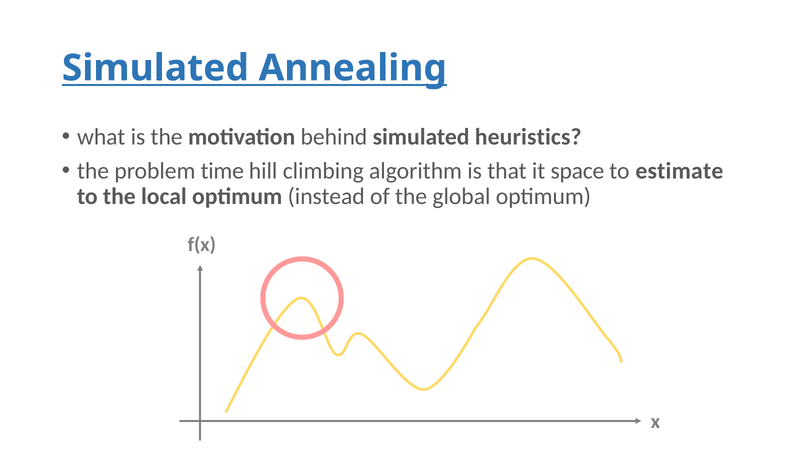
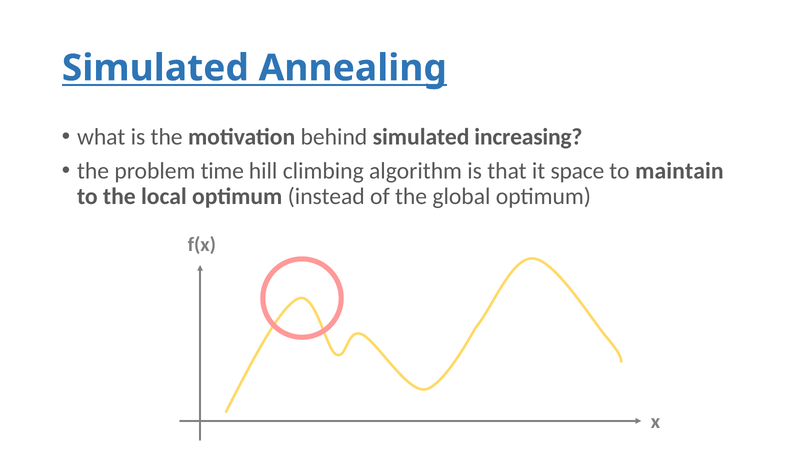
heuristics: heuristics -> increasing (528, 137)
estimate: estimate -> maintain (679, 171)
